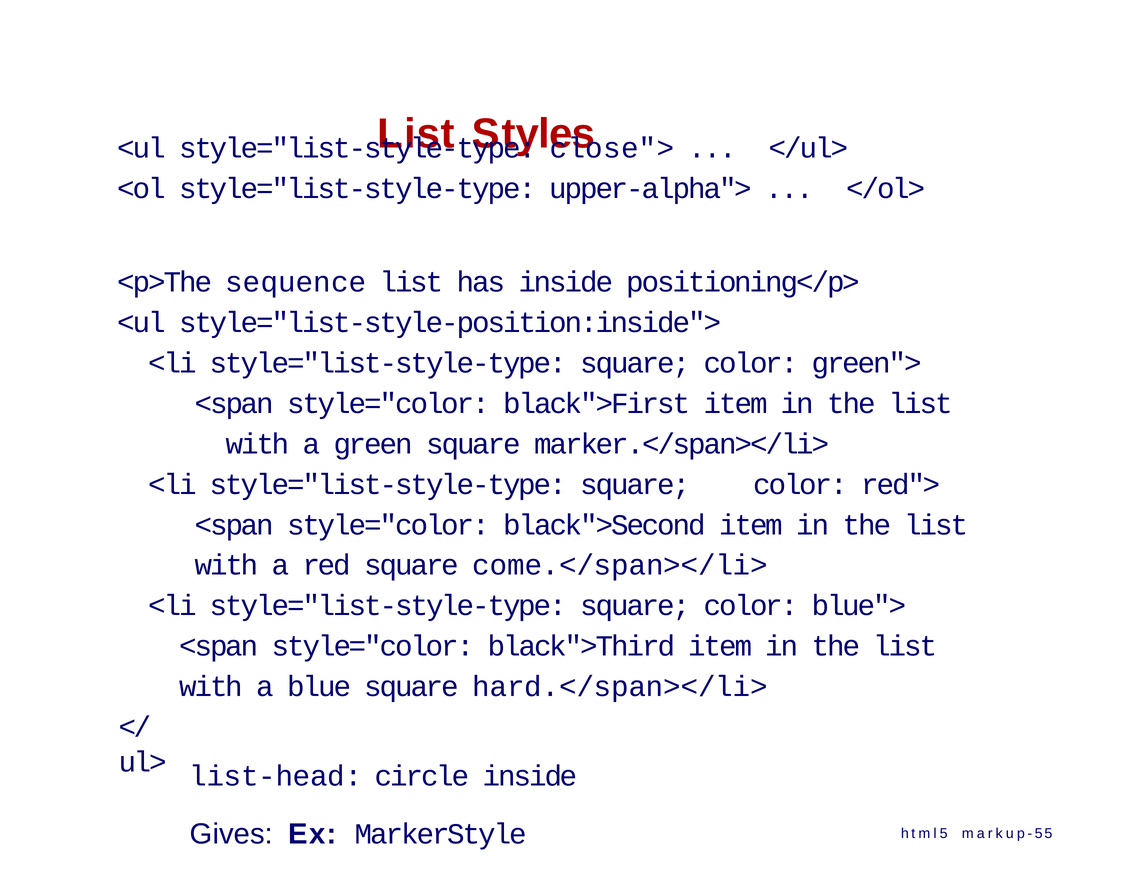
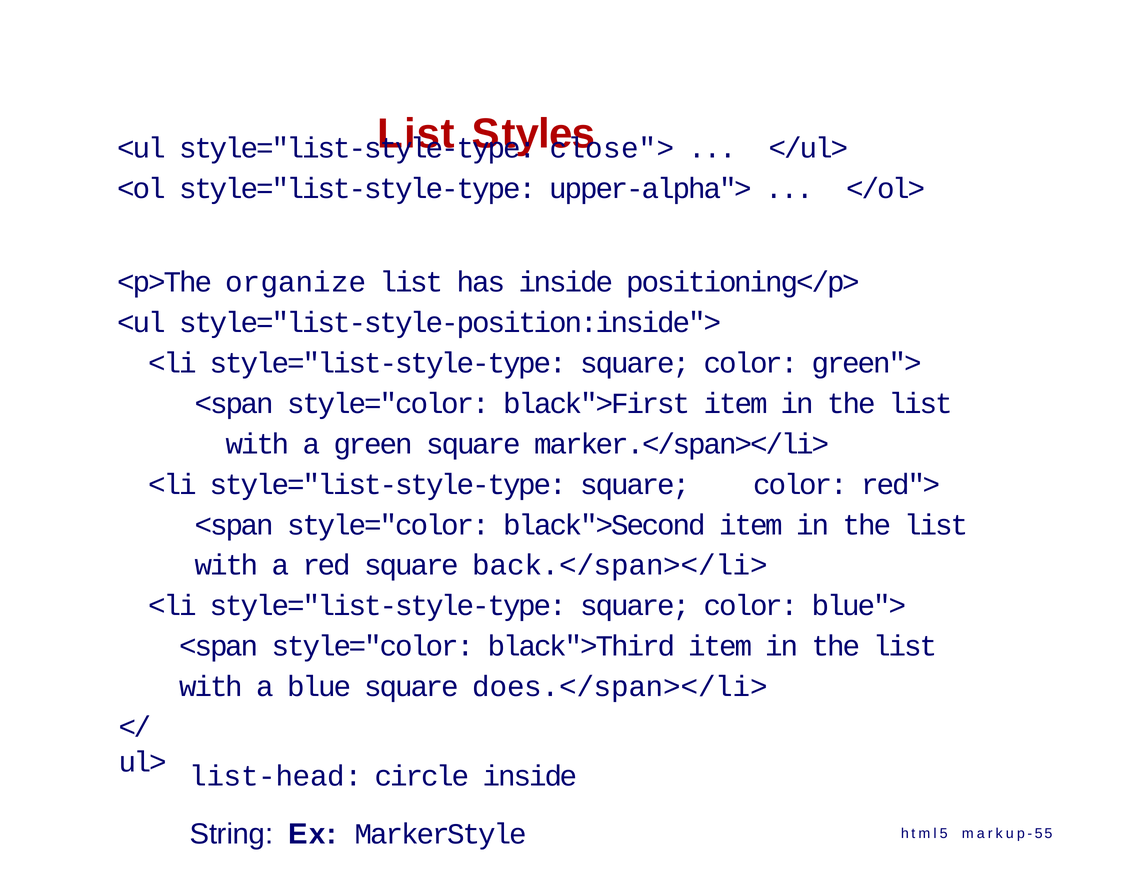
sequence: sequence -> organize (296, 282)
come.</span></li>: come.</span></li> -> back.</span></li> (620, 565)
hard.</span></li>: hard.</span></li> -> does.</span></li> (620, 687)
Gives: Gives -> String (231, 834)
